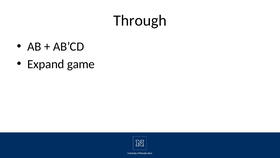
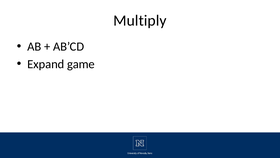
Through: Through -> Multiply (140, 21)
